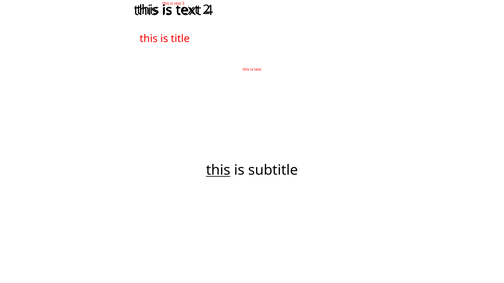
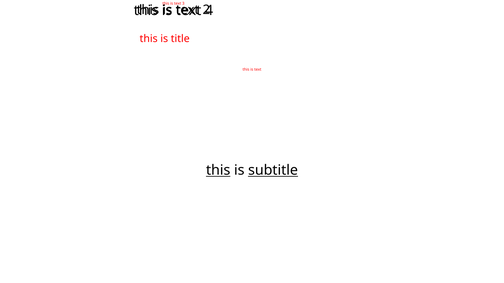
subtitle underline: none -> present (273, 171)
